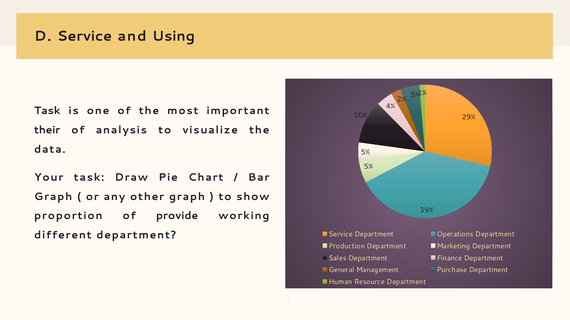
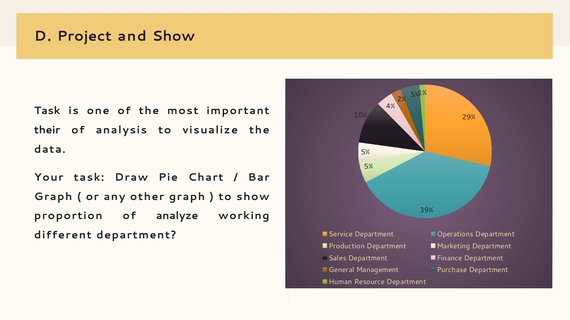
D Service: Service -> Project (84, 36)
and Using: Using -> Show (174, 36)
provide: provide -> analyze (177, 216)
